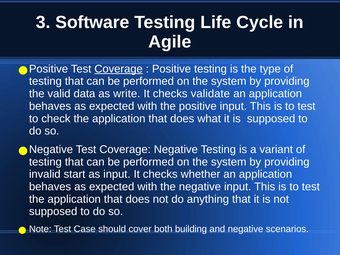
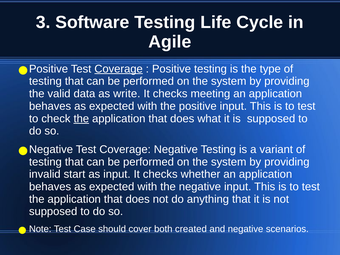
validate: validate -> meeting (210, 94)
the underline: none -> present (81, 119)
building: building -> created (191, 229)
